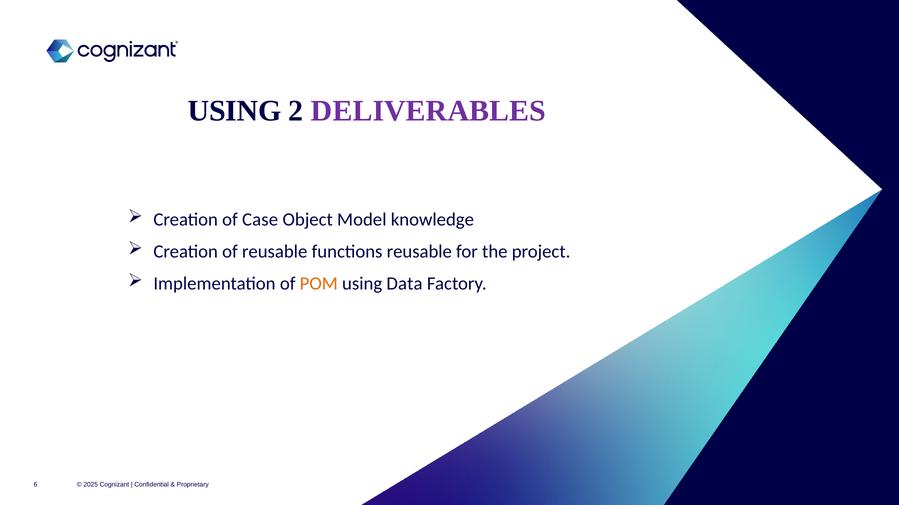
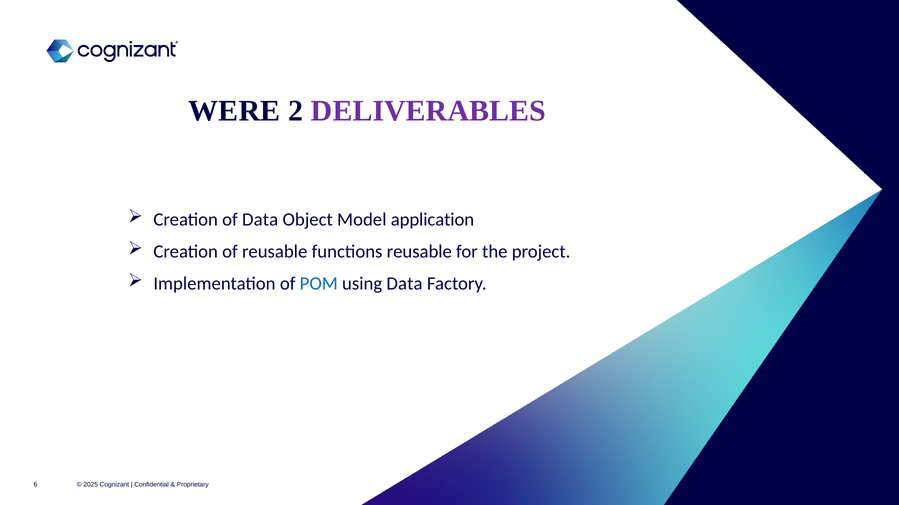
USING: USING -> WERE (234, 111)
of Case: Case -> Data (260, 220)
knowledge: knowledge -> application (432, 220)
POM colour: orange -> blue (319, 284)
